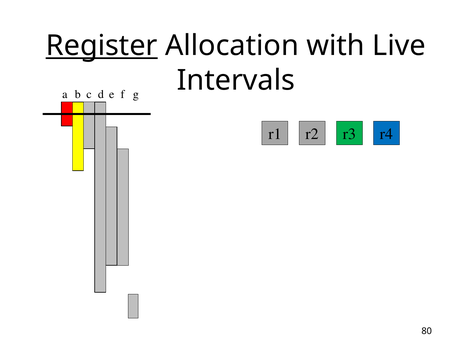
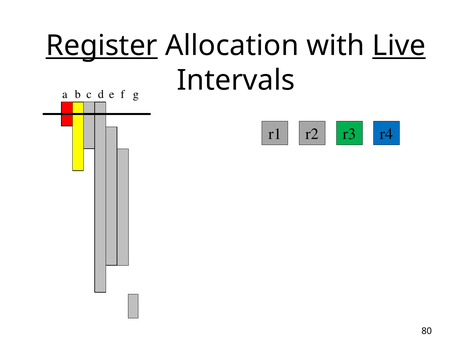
Live underline: none -> present (399, 46)
